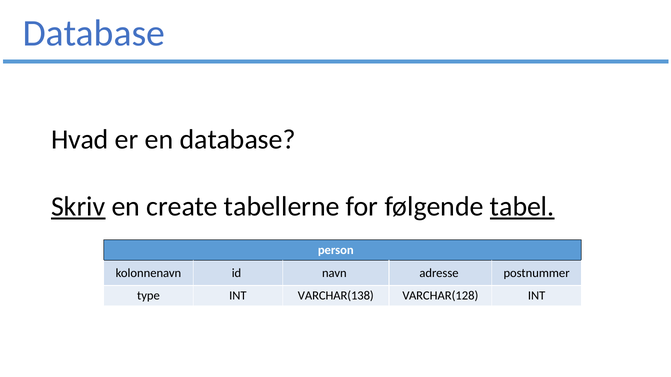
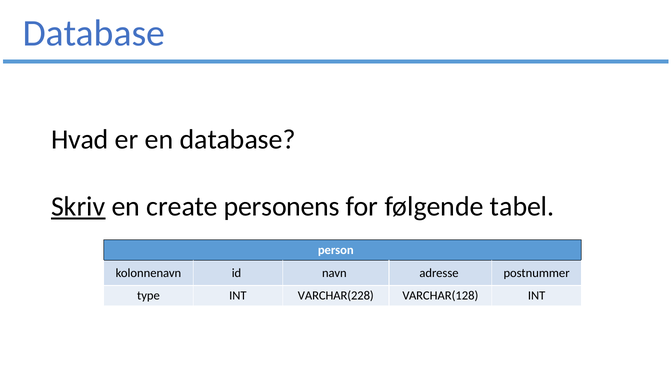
tabellerne: tabellerne -> personens (282, 207)
tabel underline: present -> none (522, 207)
VARCHAR(138: VARCHAR(138 -> VARCHAR(228 (336, 296)
